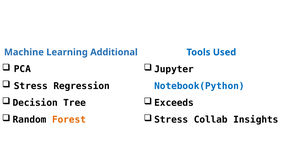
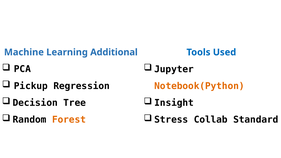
Stress: Stress -> Pickup (31, 86)
Notebook(Python colour: blue -> orange (199, 86)
Exceeds: Exceeds -> Insight (174, 103)
Insights: Insights -> Standard (256, 120)
